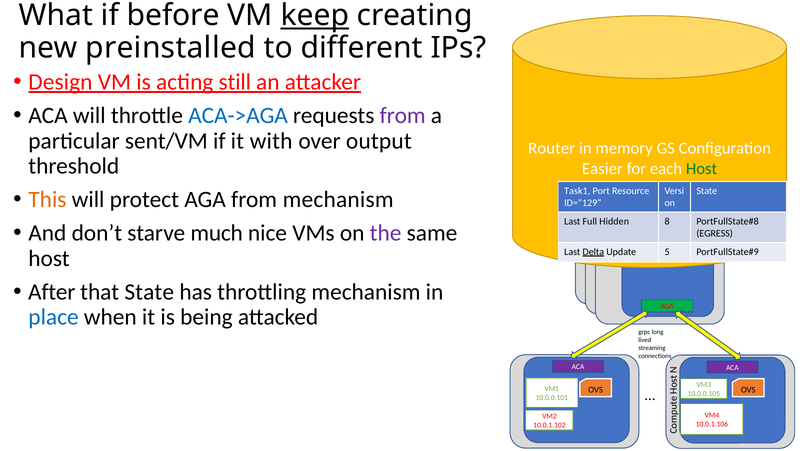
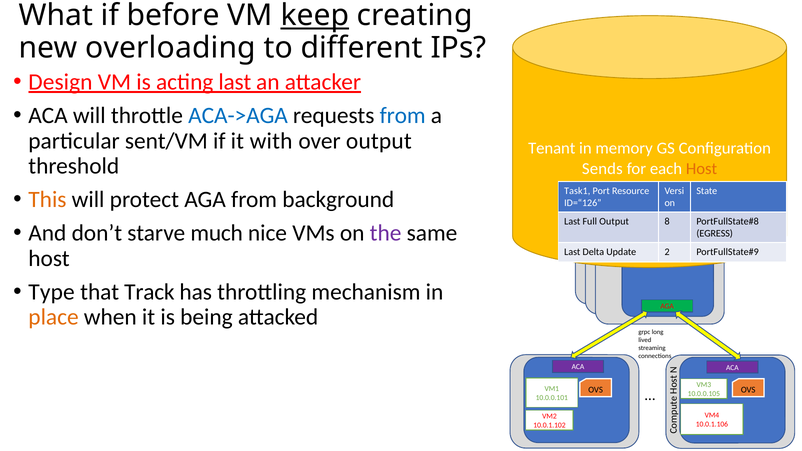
preinstalled: preinstalled -> overloading (171, 48)
acting still: still -> last (235, 82)
from colour: purple -> blue (403, 116)
Router: Router -> Tenant (552, 148)
Easier: Easier -> Sends (602, 169)
Host colour: green -> orange (702, 169)
from mechanism: mechanism -> background (338, 200)
ID=“129: ID=“129 -> ID=“126 (583, 203)
Full Hidden: Hidden -> Output (614, 221)
Delta underline: present -> none (593, 252)
5: 5 -> 2 (667, 252)
After: After -> Type (52, 292)
that State: State -> Track (149, 292)
place colour: blue -> orange (54, 317)
